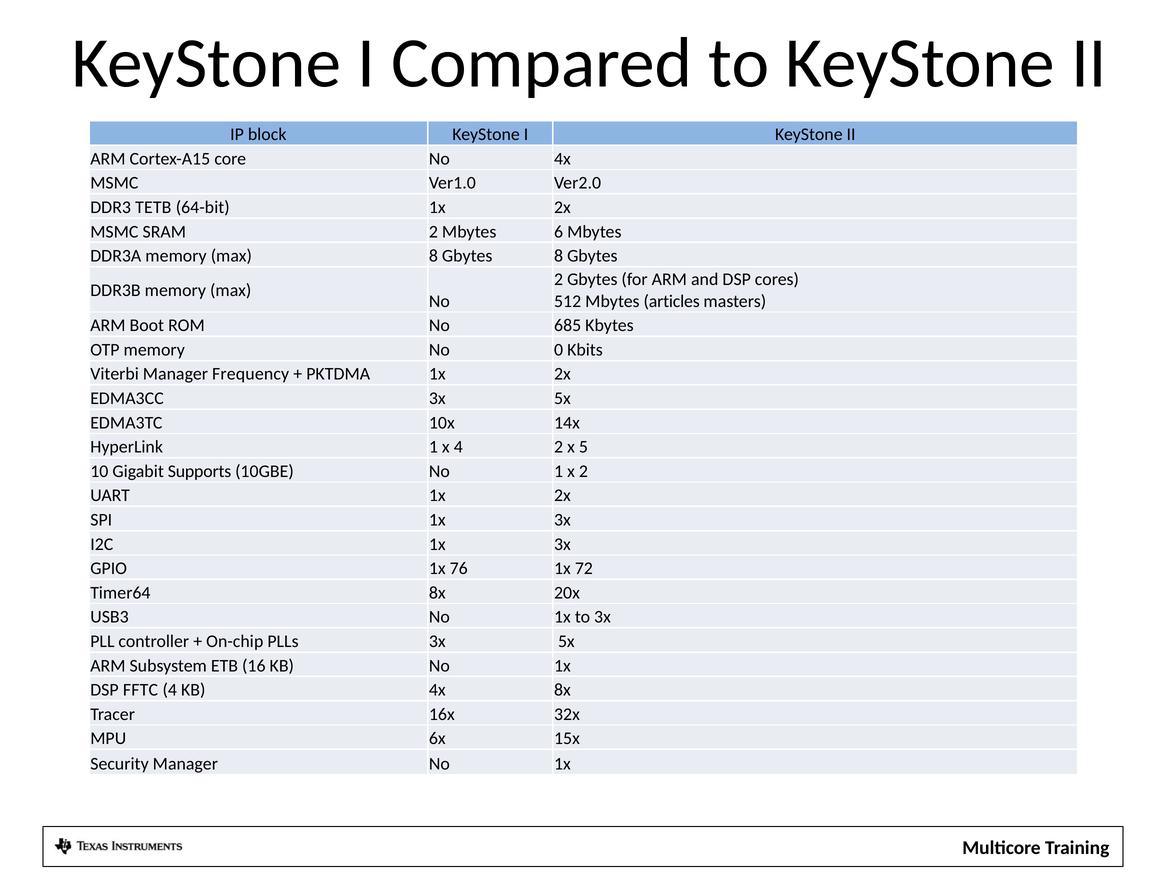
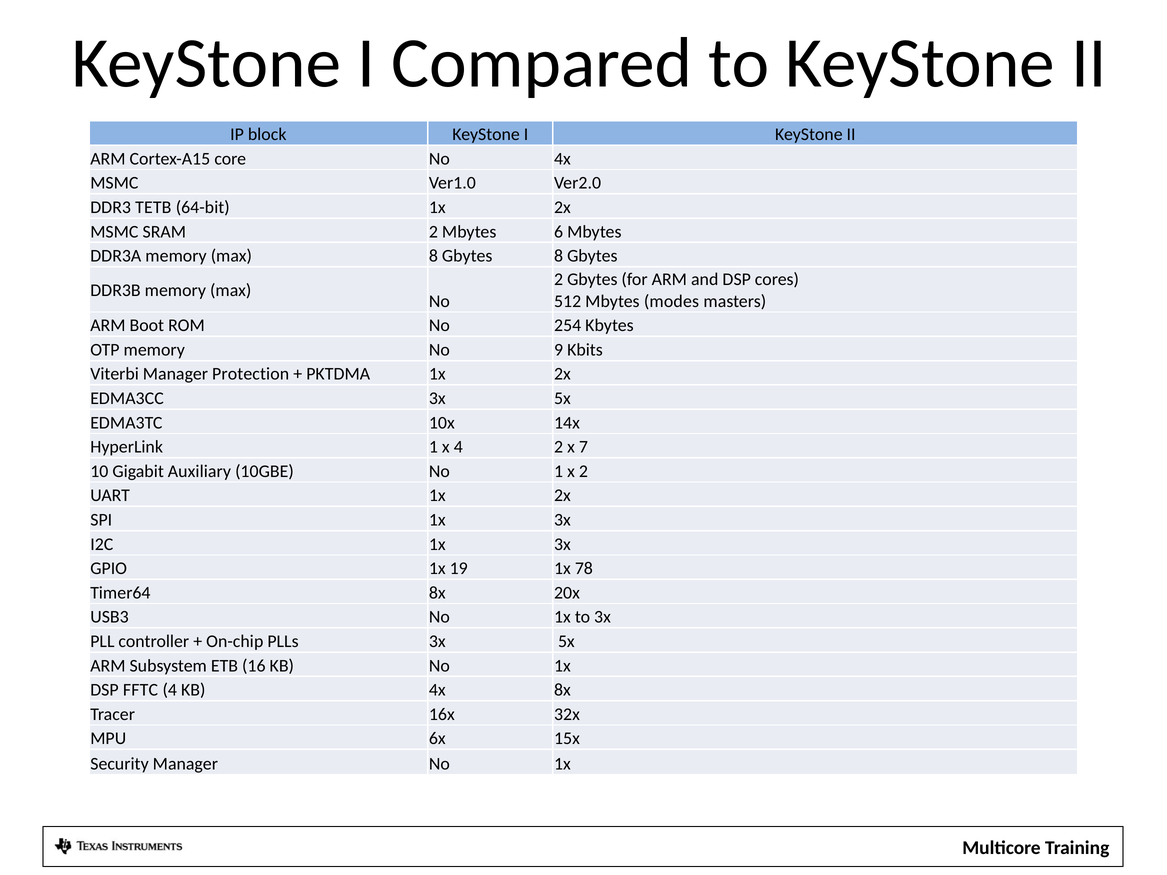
articles: articles -> modes (671, 301)
685: 685 -> 254 (568, 326)
0: 0 -> 9 (559, 350)
Frequency: Frequency -> Protection (251, 374)
5: 5 -> 7 (583, 447)
Supports: Supports -> Auxiliary (199, 471)
76: 76 -> 19 (459, 569)
72: 72 -> 78 (584, 569)
